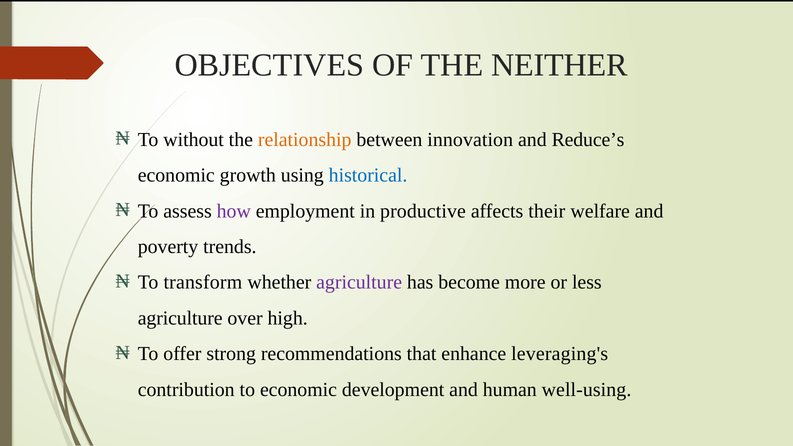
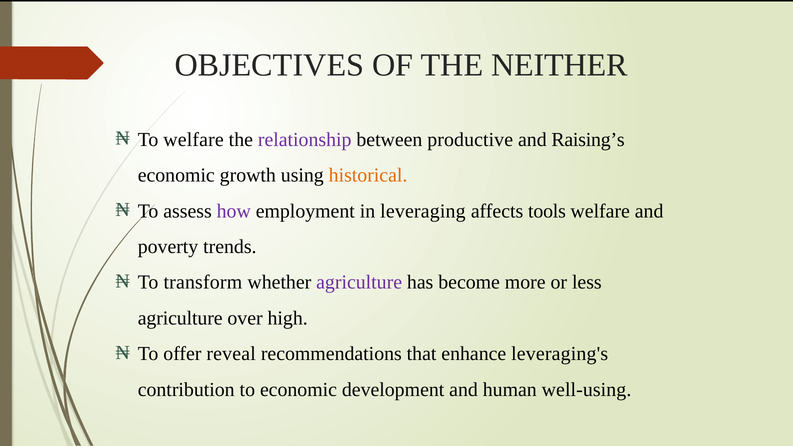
To without: without -> welfare (194, 140)
relationship colour: orange -> purple (305, 140)
innovation: innovation -> productive (470, 140)
Reduce’s: Reduce’s -> Raising’s (588, 140)
historical colour: blue -> orange (368, 175)
productive: productive -> leveraging (423, 211)
their: their -> tools (547, 211)
strong: strong -> reveal (231, 354)
